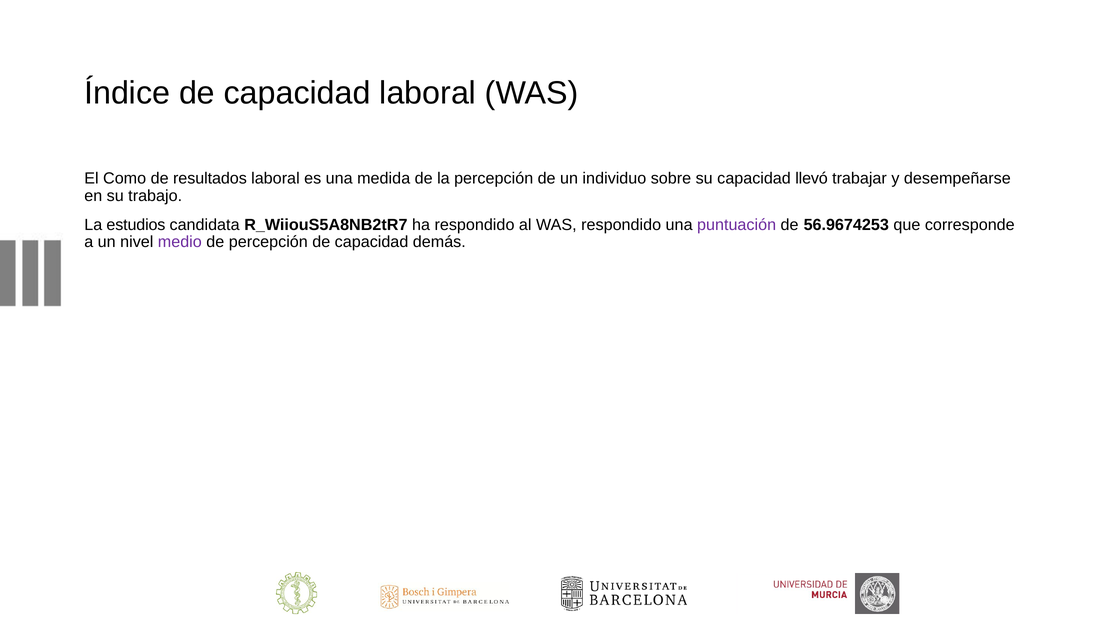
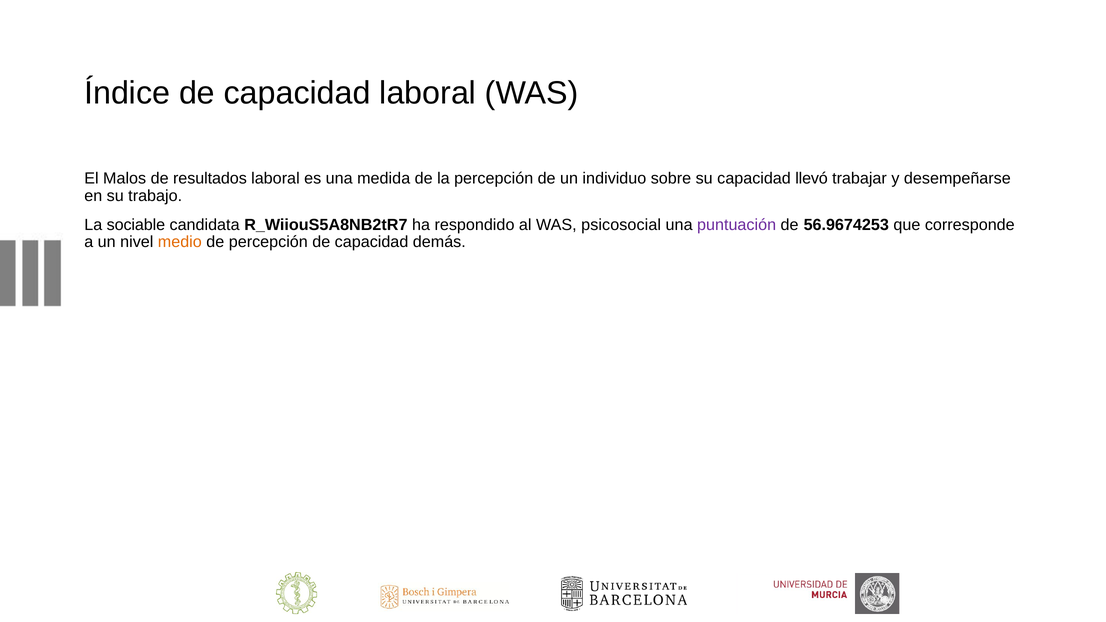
Como: Como -> Malos (125, 178)
estudios: estudios -> sociable (136, 225)
WAS respondido: respondido -> psicosocial (621, 225)
medio colour: purple -> orange (180, 242)
